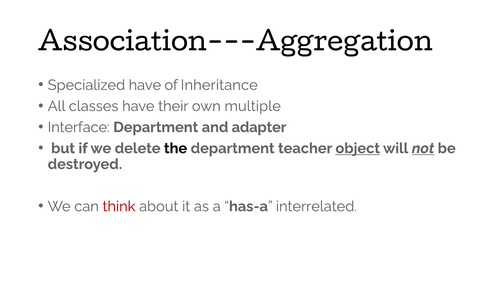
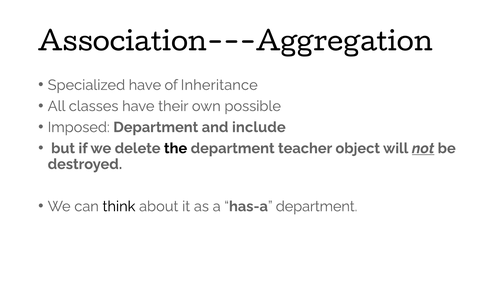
multiple: multiple -> possible (253, 106)
Interface: Interface -> Imposed (79, 127)
adapter: adapter -> include (259, 127)
object underline: present -> none (358, 148)
think colour: red -> black (119, 206)
has-a interrelated: interrelated -> department (317, 206)
